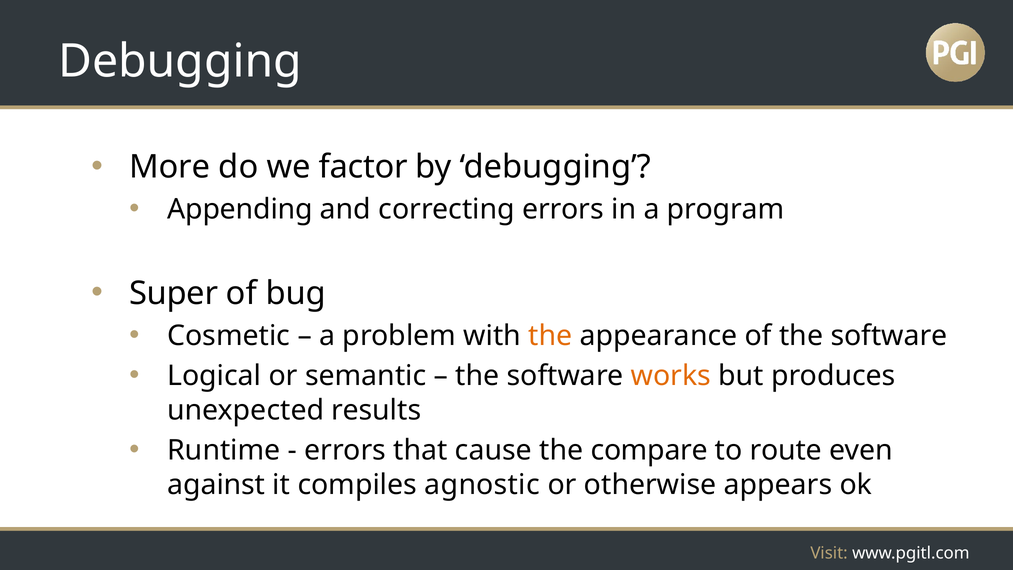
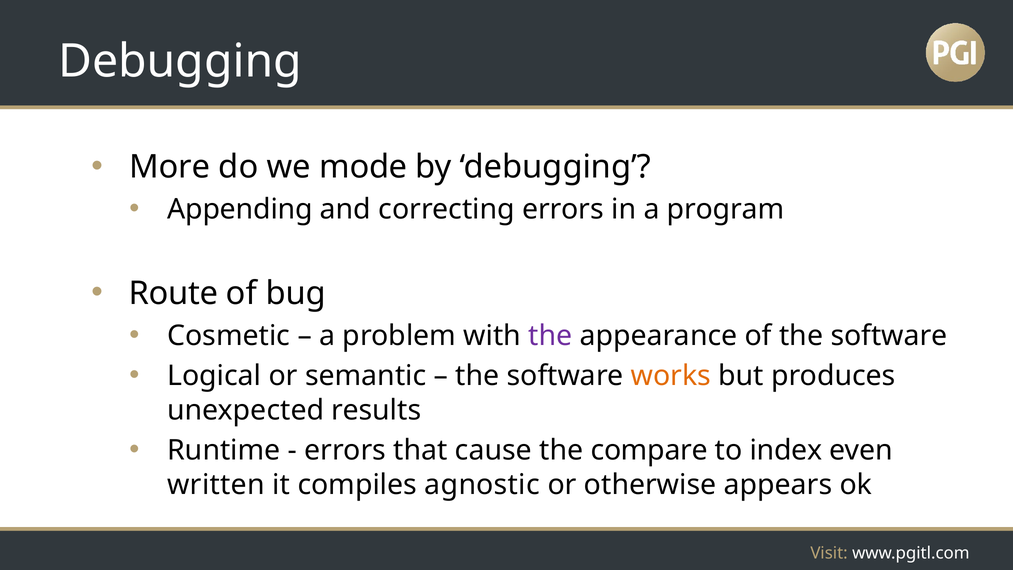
factor: factor -> mode (363, 167)
Super: Super -> Route (174, 293)
the colour: orange -> purple (550, 336)
route: route -> index (786, 450)
against: against -> written (216, 484)
